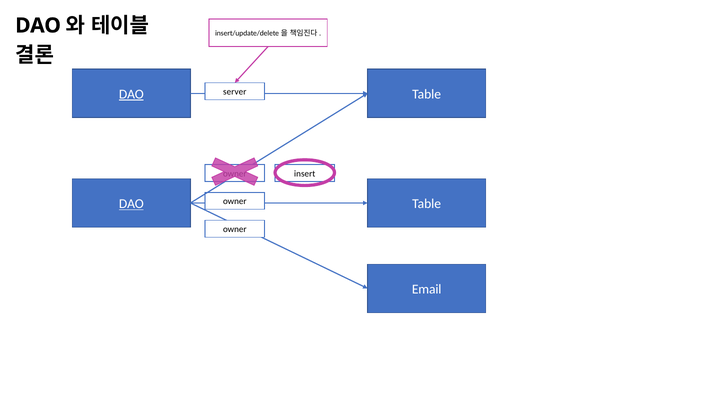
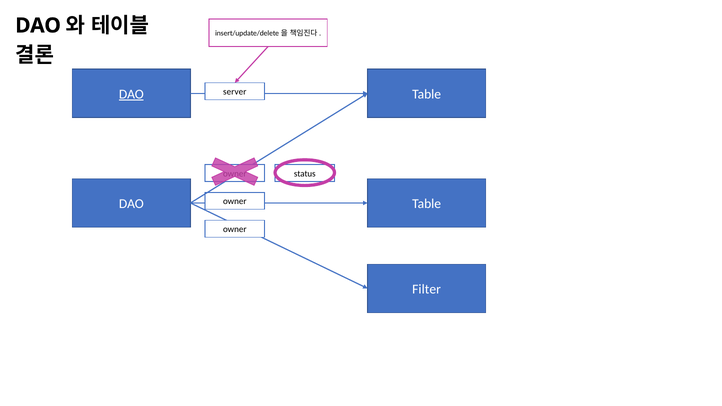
insert: insert -> status (305, 174)
DAO underline: present -> none (131, 204)
Email: Email -> Filter (427, 289)
